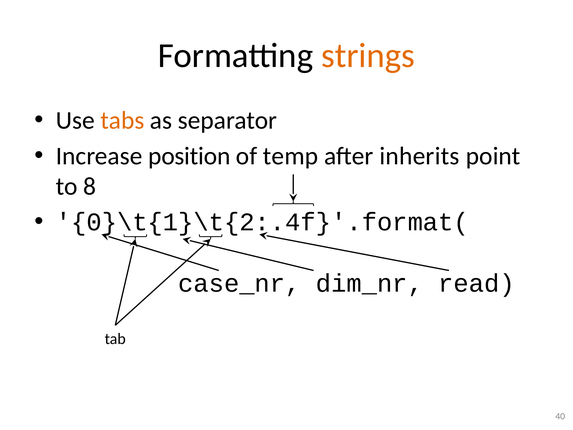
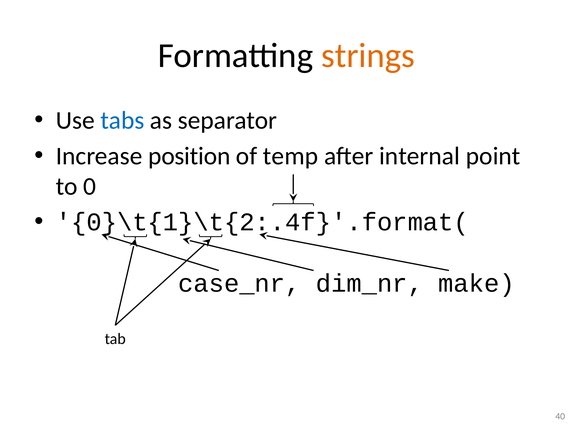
tabs colour: orange -> blue (122, 120)
inherits: inherits -> internal (420, 156)
8: 8 -> 0 (90, 186)
read: read -> make (476, 283)
